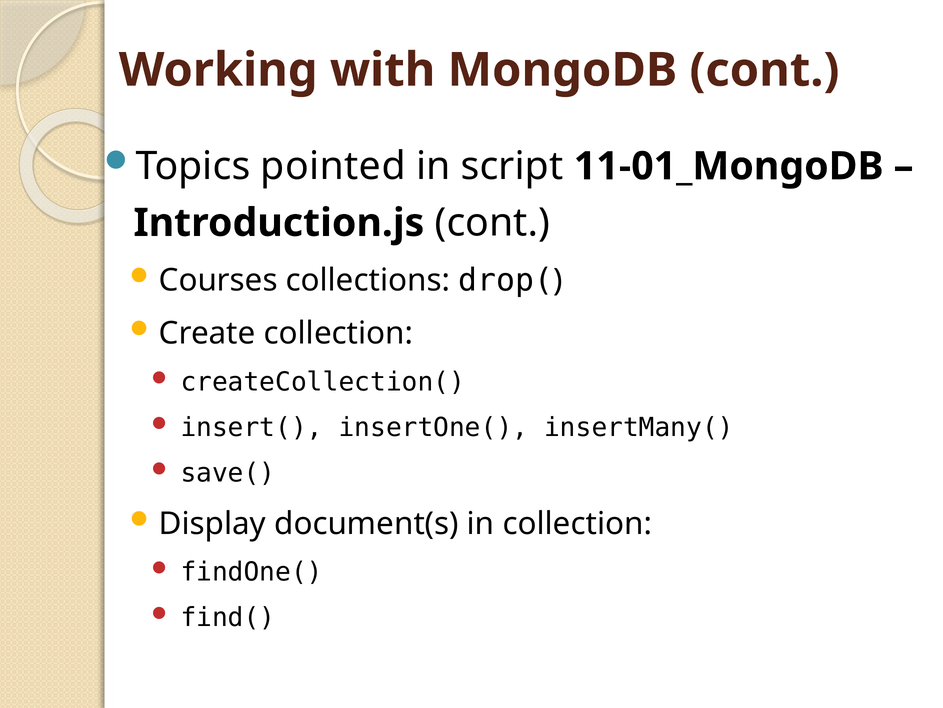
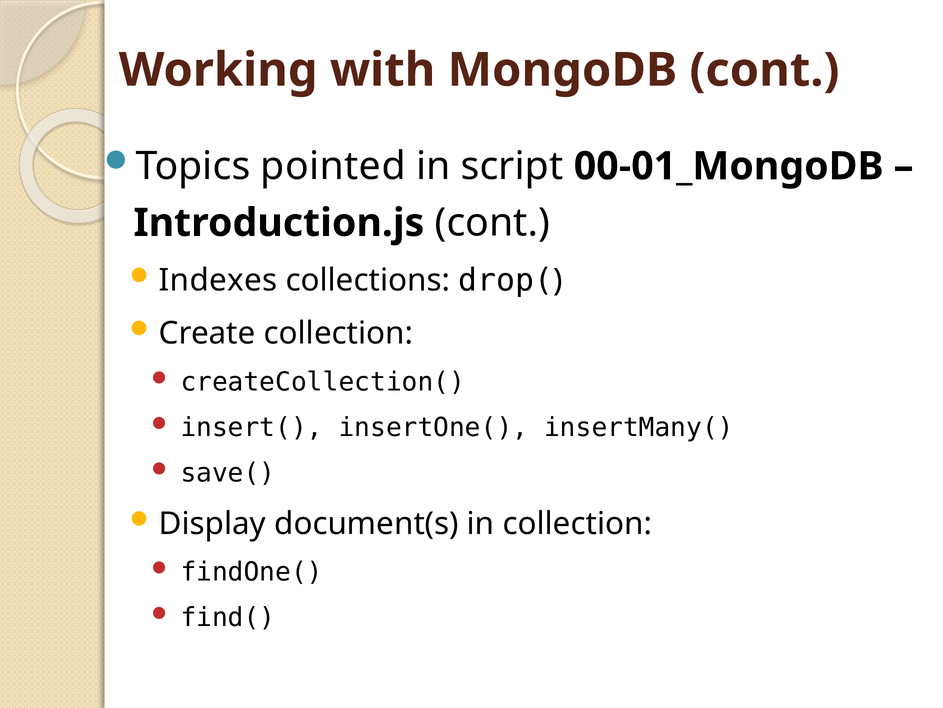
11-01_MongoDB: 11-01_MongoDB -> 00-01_MongoDB (729, 166)
Courses: Courses -> Indexes (218, 280)
